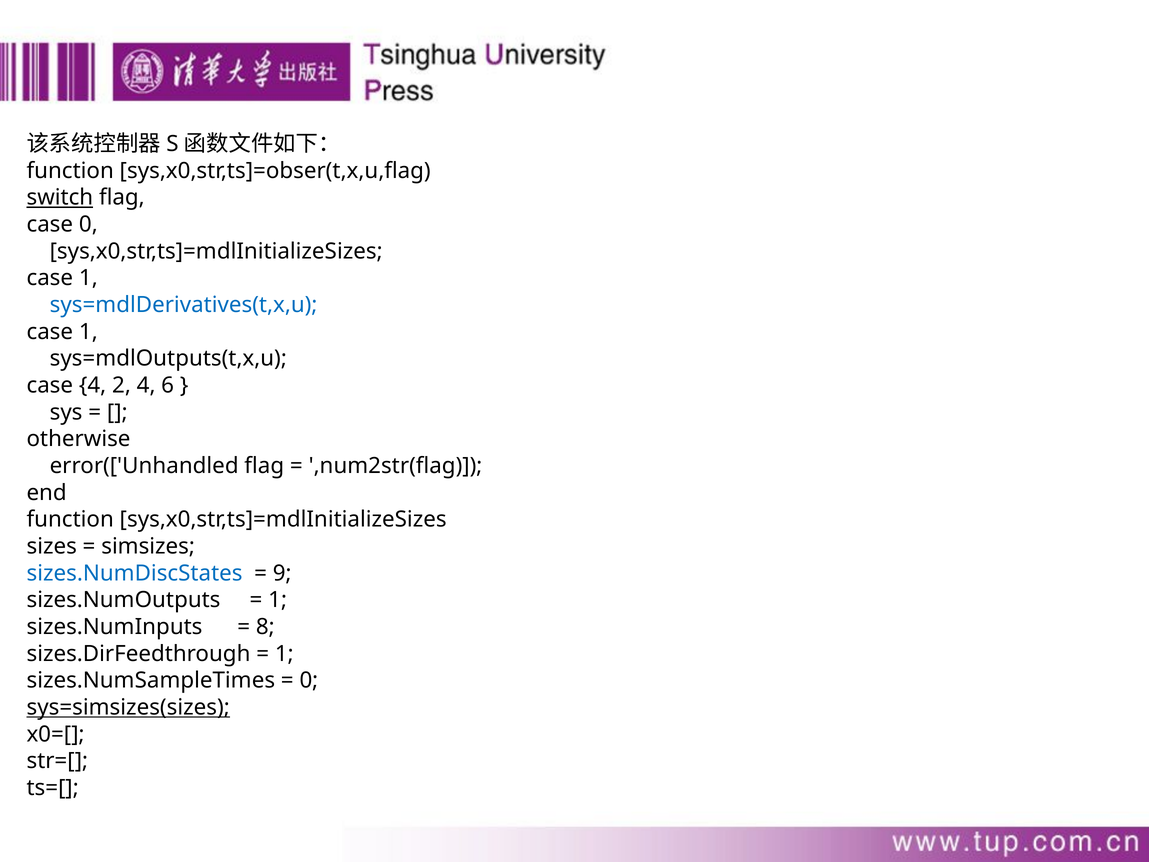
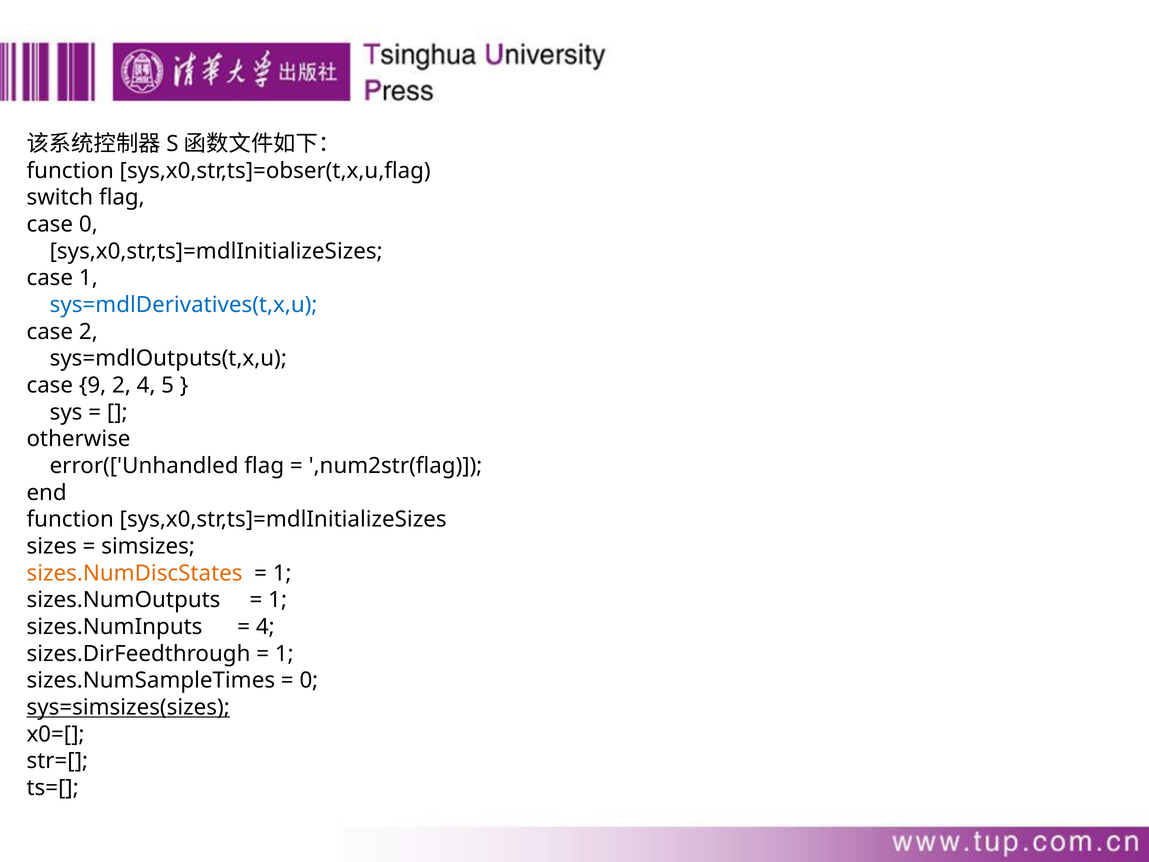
switch underline: present -> none (60, 198)
1: 1 -> 2 (88, 332)
case 4: 4 -> 9 (93, 385)
6: 6 -> 5 (168, 385)
sizes.NumDiscStates colour: blue -> orange (135, 573)
9: 9 -> 1 (282, 573)
8: 8 -> 4 (265, 627)
